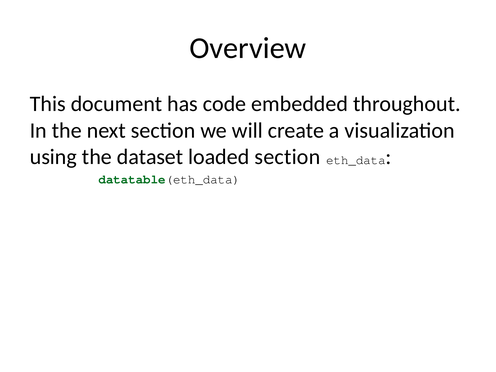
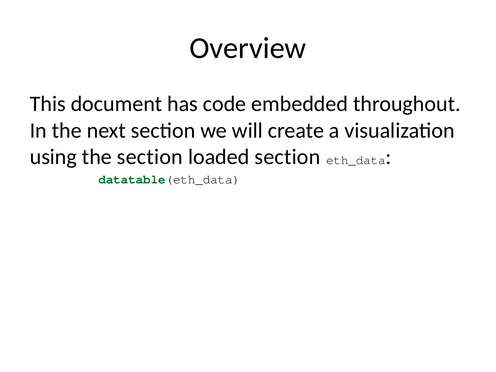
the dataset: dataset -> section (150, 157)
